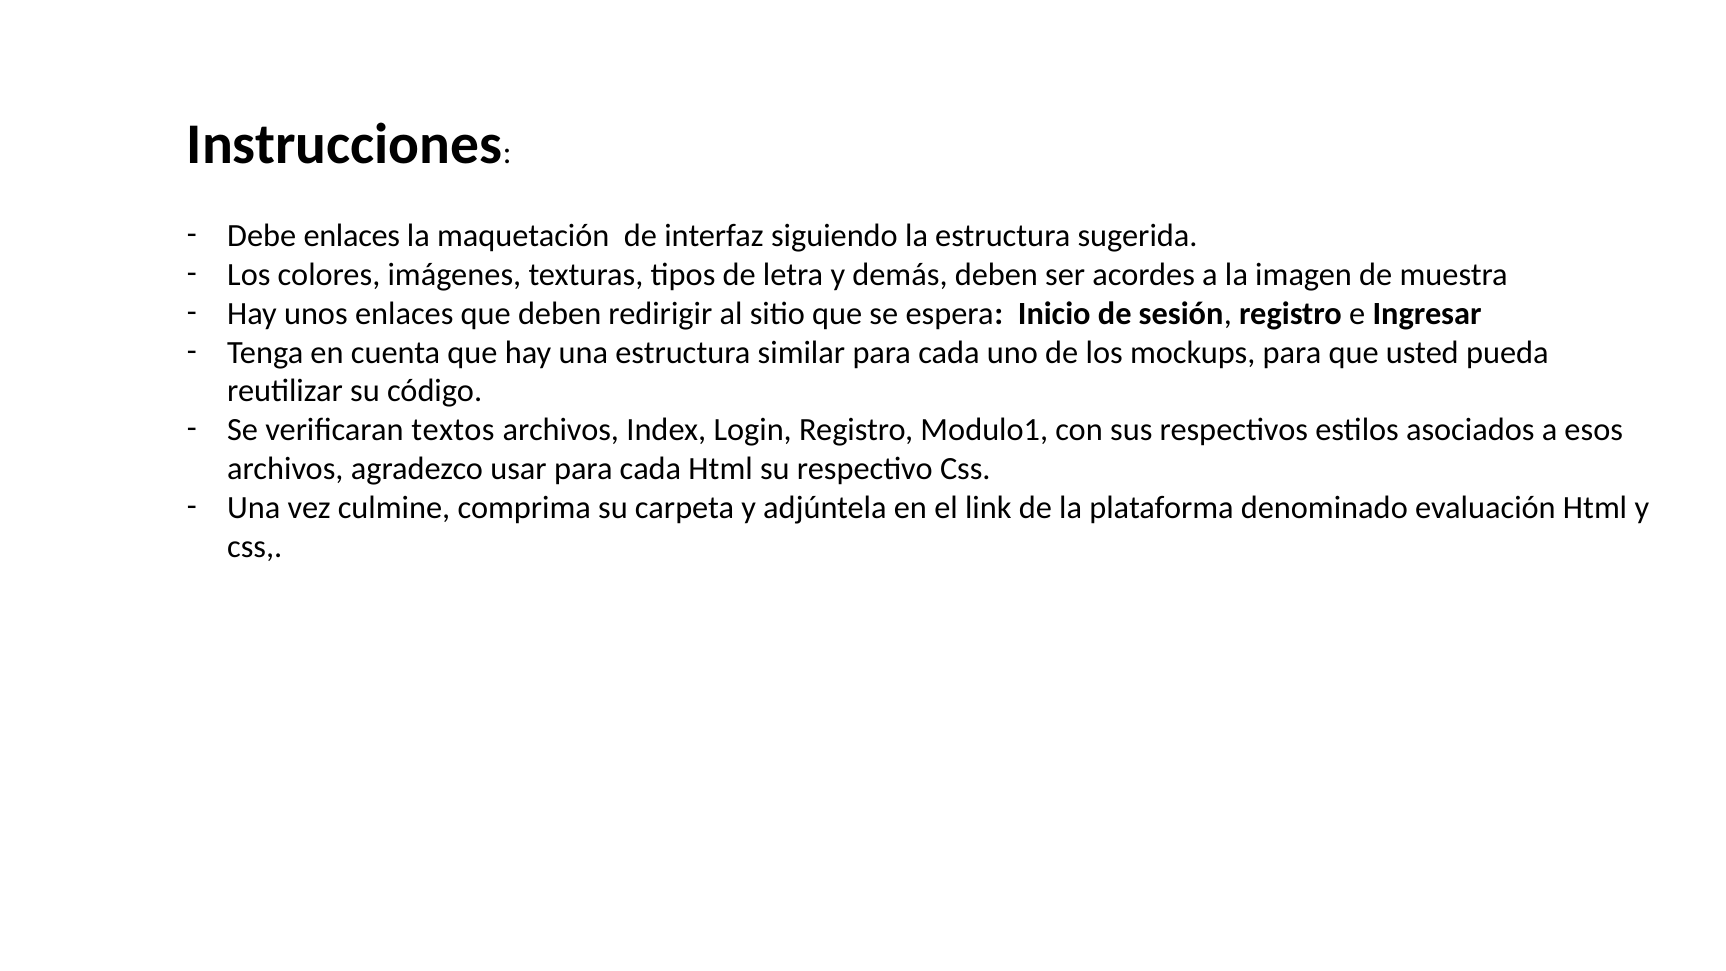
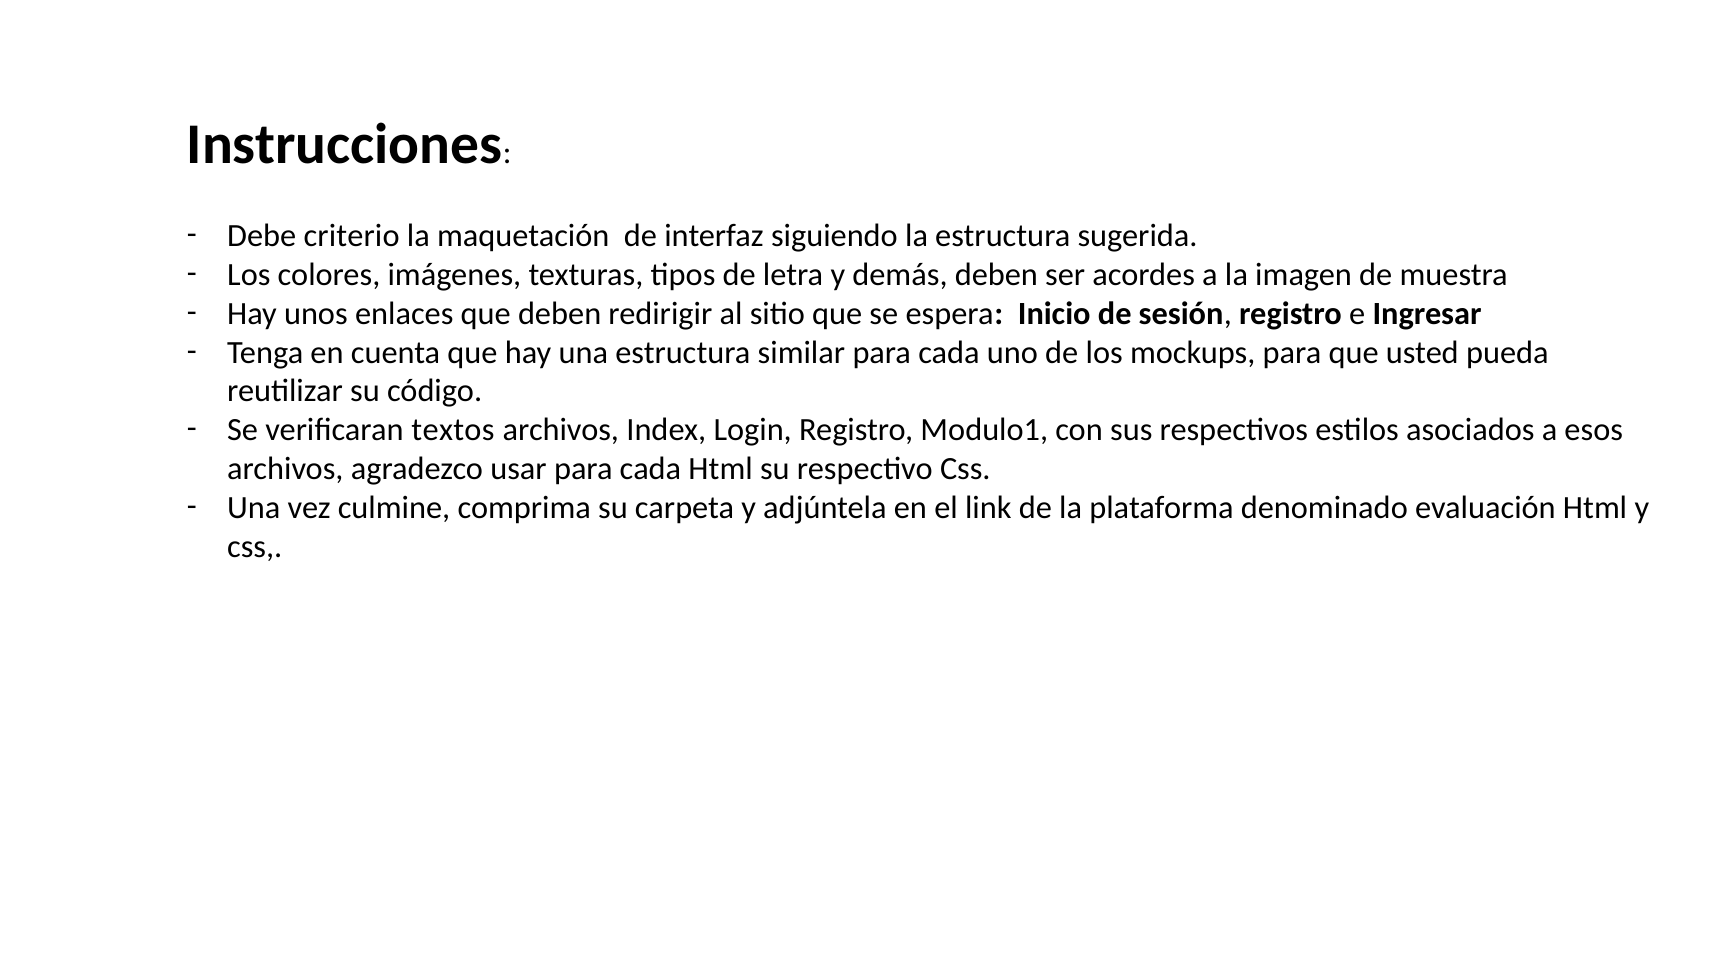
Debe enlaces: enlaces -> criterio (352, 236)
